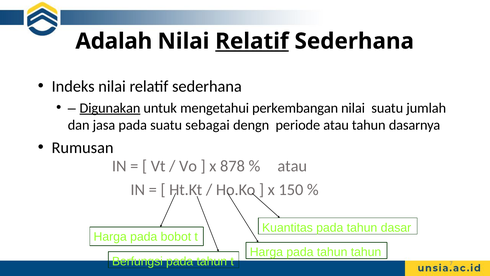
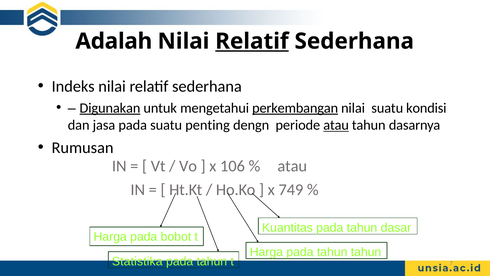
perkembangan underline: none -> present (295, 108)
jumlah: jumlah -> kondisi (426, 108)
sebagai: sebagai -> penting (208, 125)
atau underline: none -> present (336, 125)
878: 878 -> 106 (232, 166)
150: 150 -> 749 (291, 189)
Berfungsi: Berfungsi -> Statistika (137, 261)
